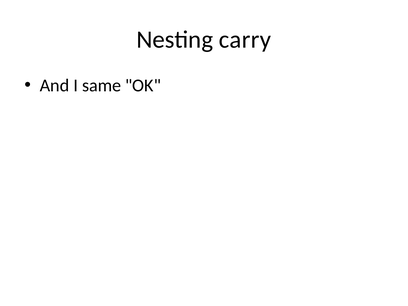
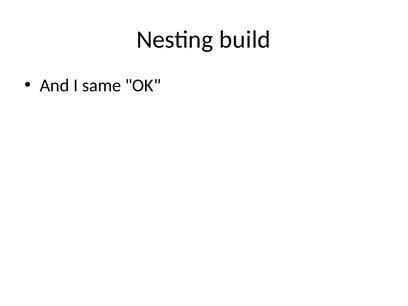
carry: carry -> build (245, 39)
